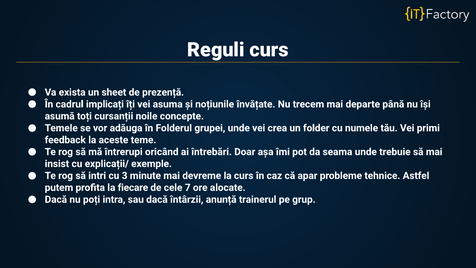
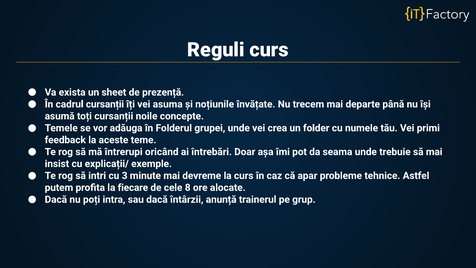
cadrul implicați: implicați -> cursanții (105, 104)
7: 7 -> 8 (188, 187)
